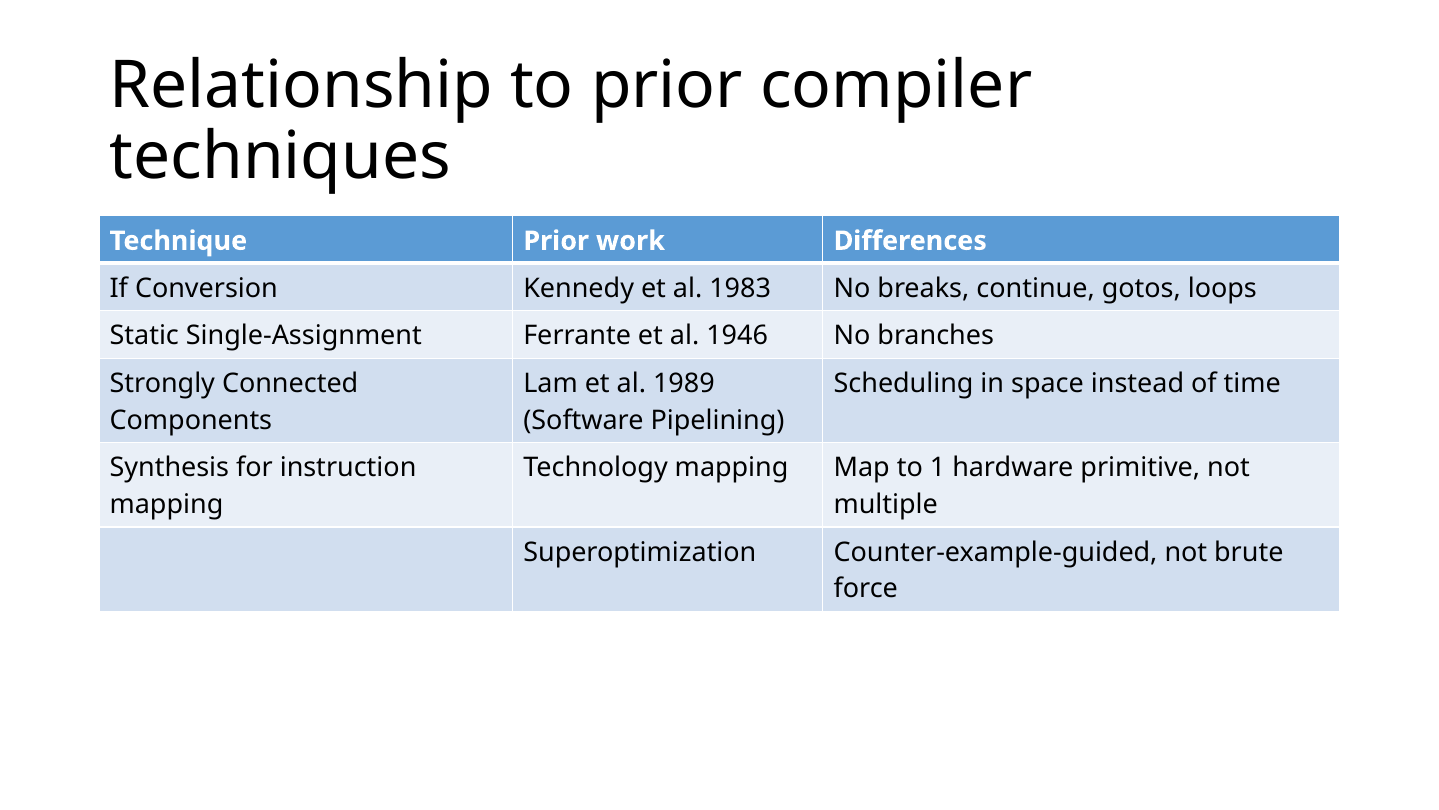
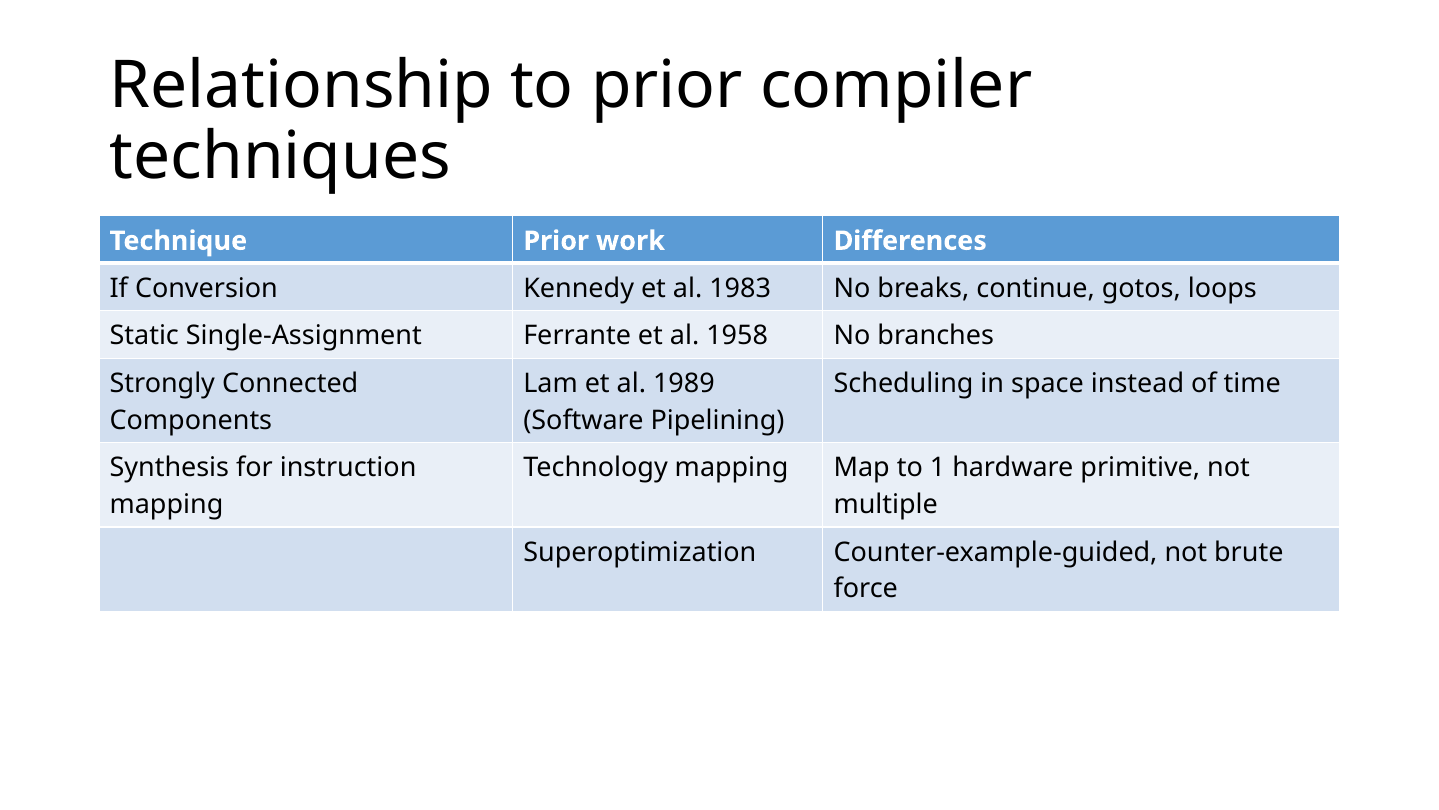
1946: 1946 -> 1958 (737, 336)
